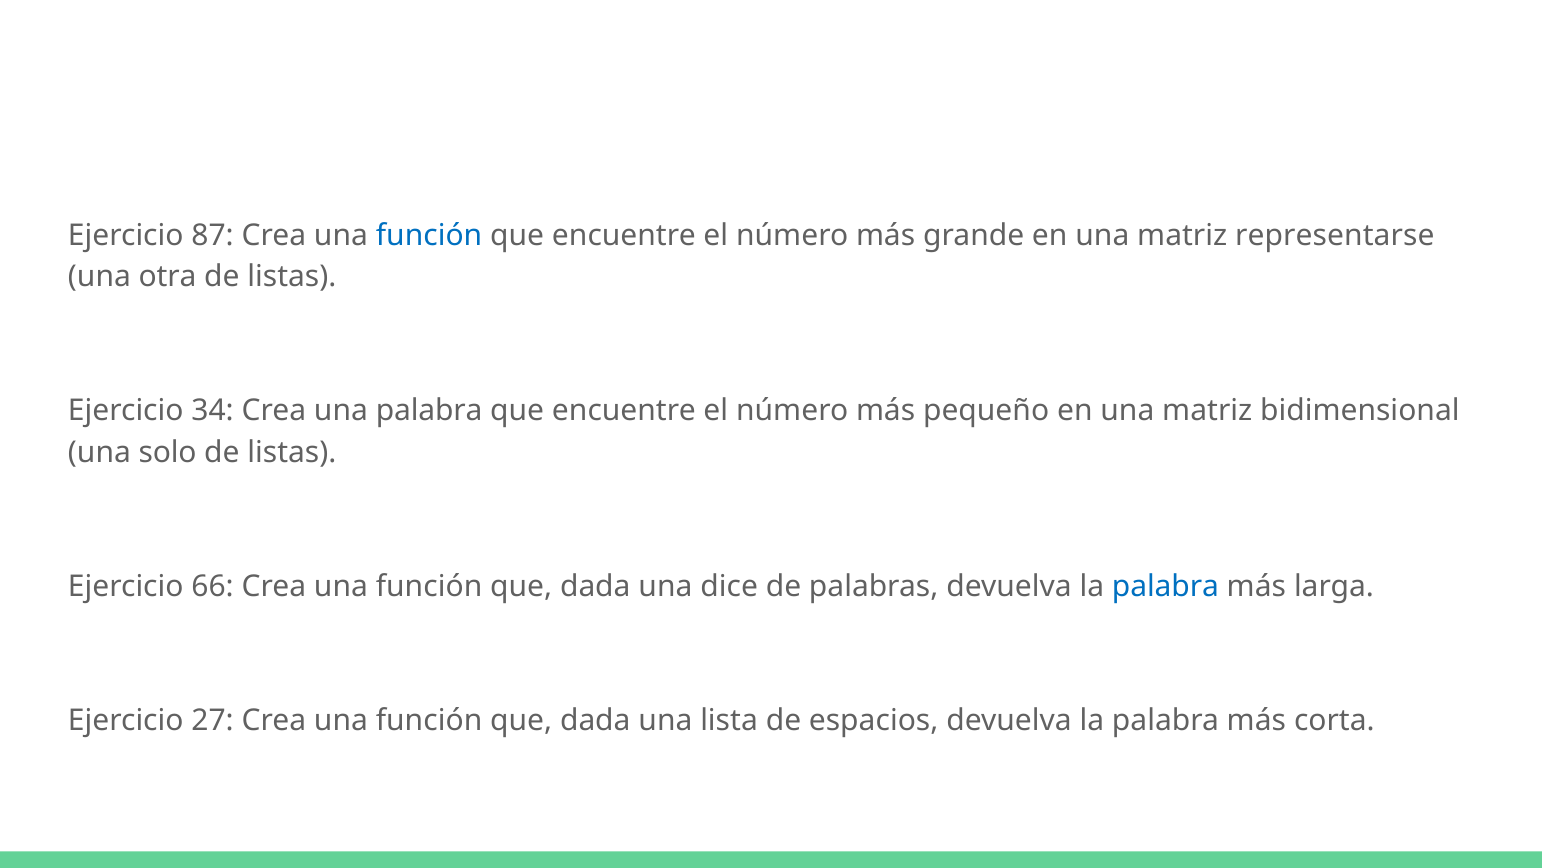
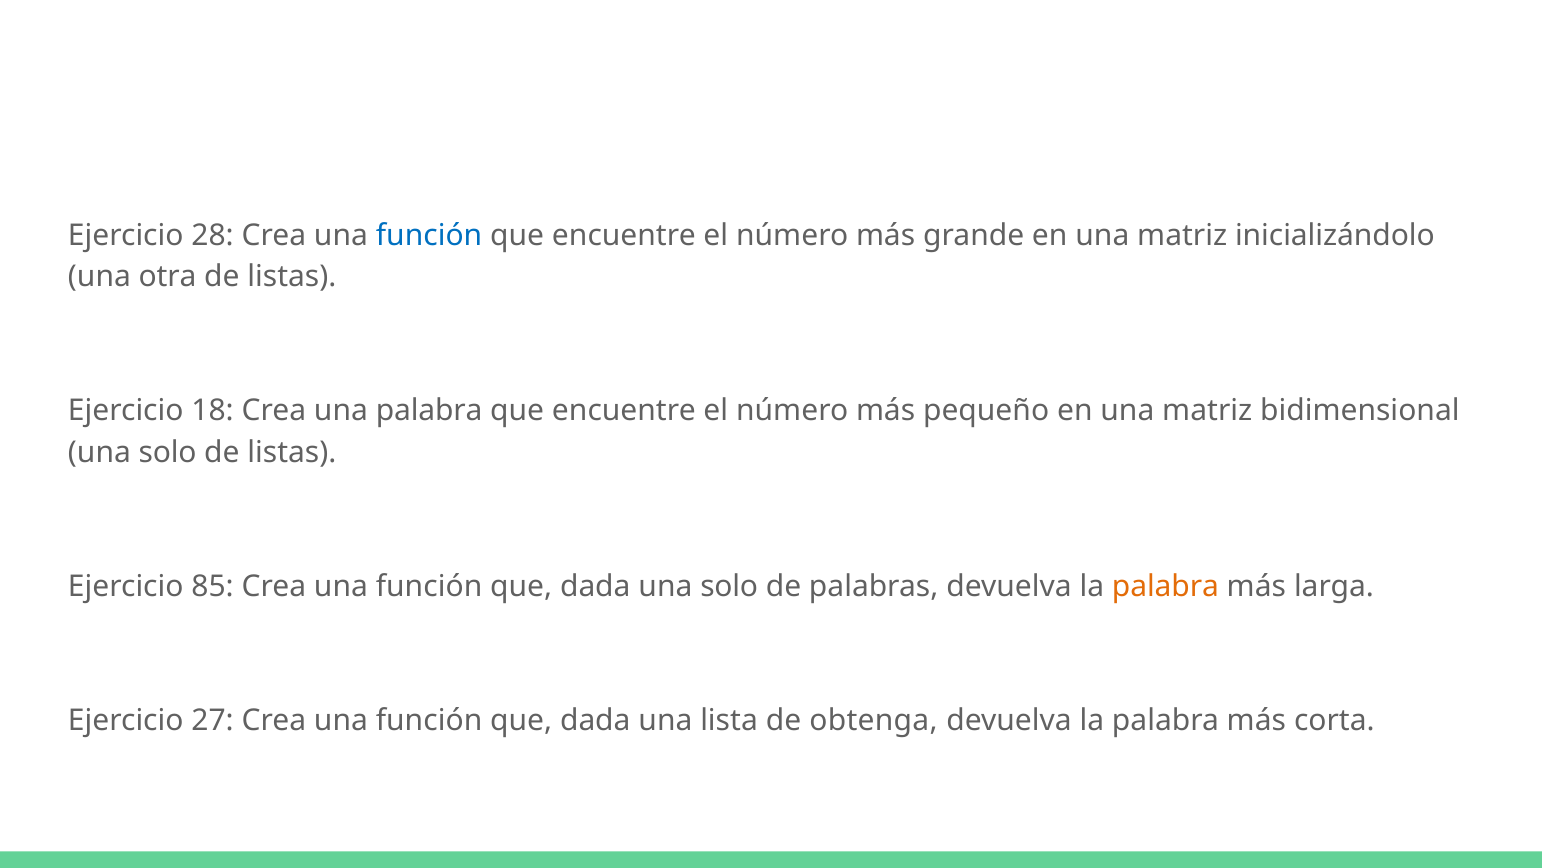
87: 87 -> 28 (213, 235)
representarse: representarse -> inicializándolo (1335, 235)
34: 34 -> 18 (213, 411)
66: 66 -> 85 (213, 586)
dada una dice: dice -> solo (729, 586)
palabra colour: blue -> orange (1165, 586)
espacios: espacios -> obtenga (874, 720)
